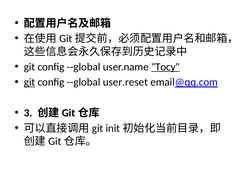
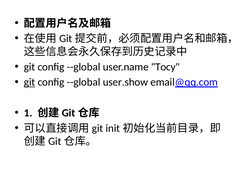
Tocy underline: present -> none (165, 67)
user.reset: user.reset -> user.show (125, 82)
3: 3 -> 1 (28, 113)
